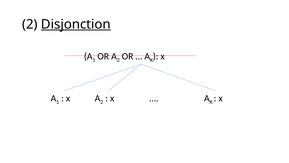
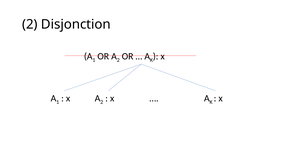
Disjonction underline: present -> none (76, 24)
